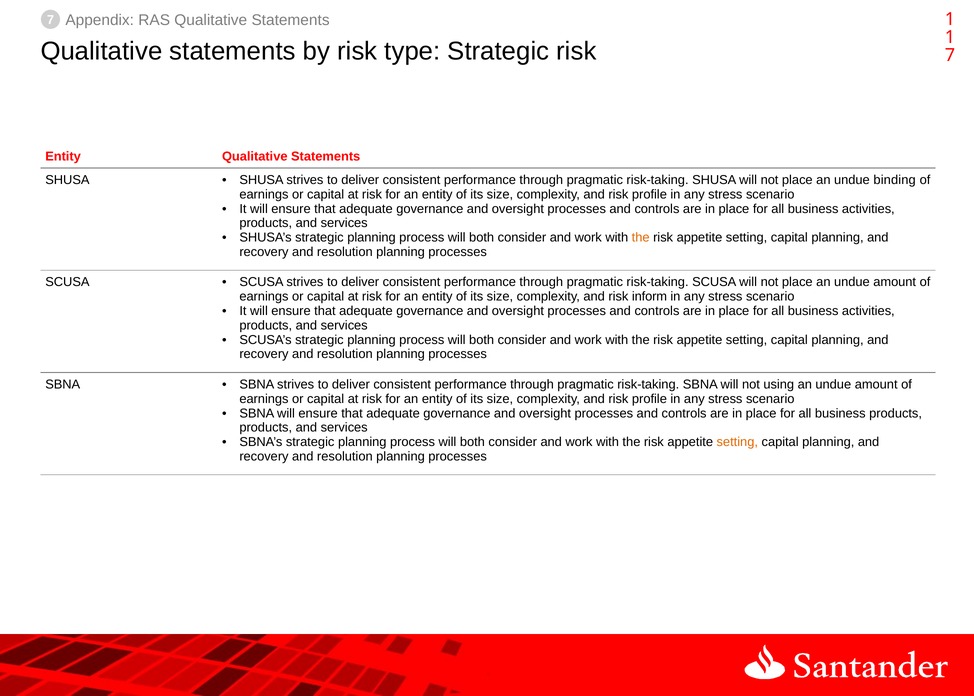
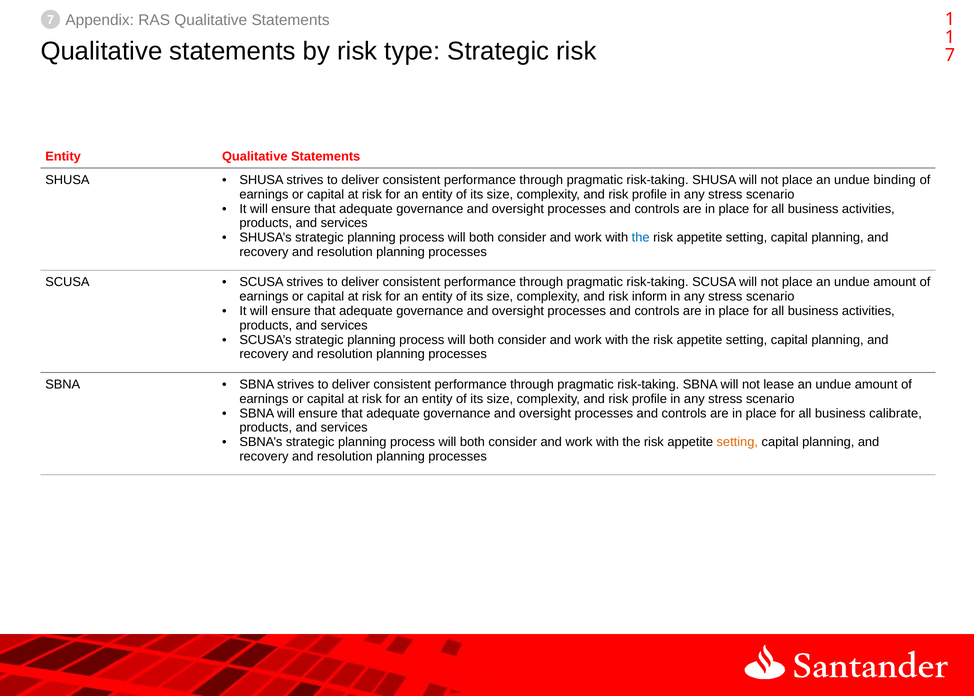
the colour: orange -> blue (641, 237)
using: using -> lease (779, 384)
business products: products -> calibrate (896, 413)
